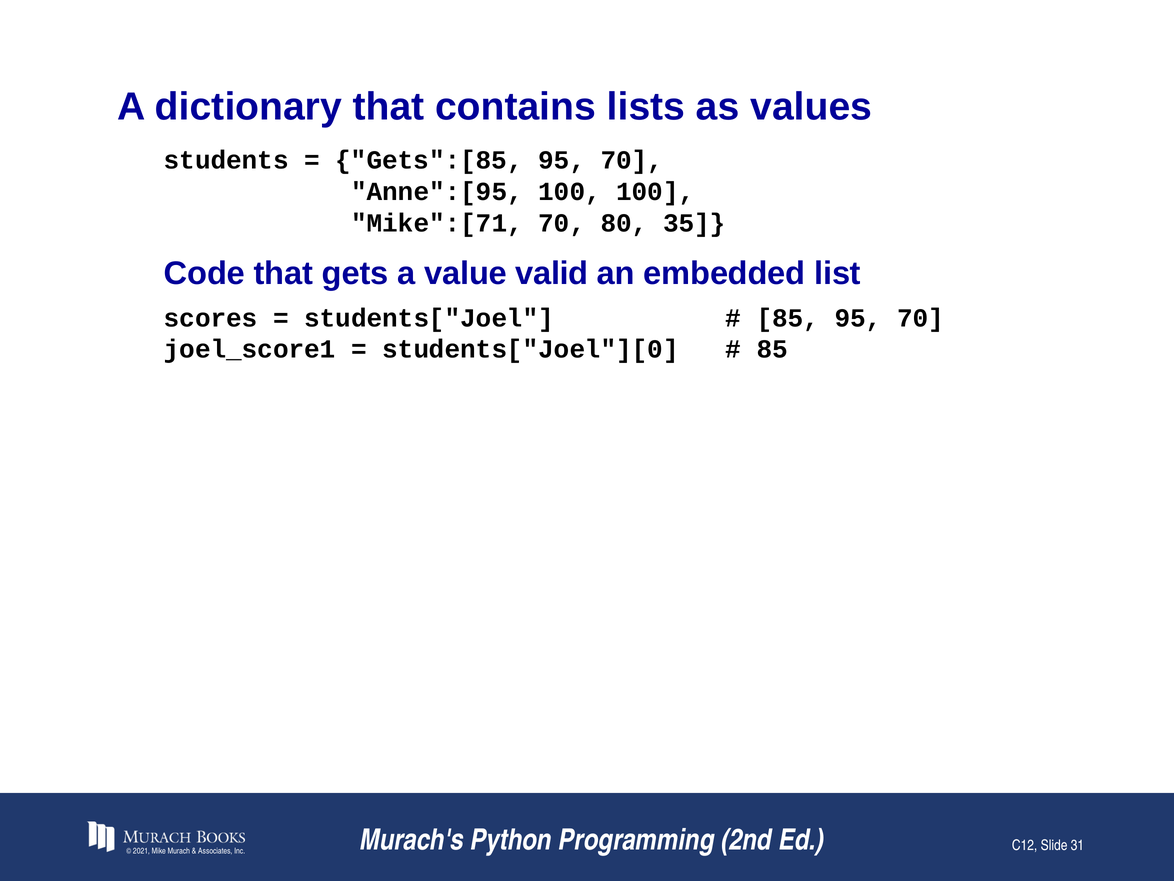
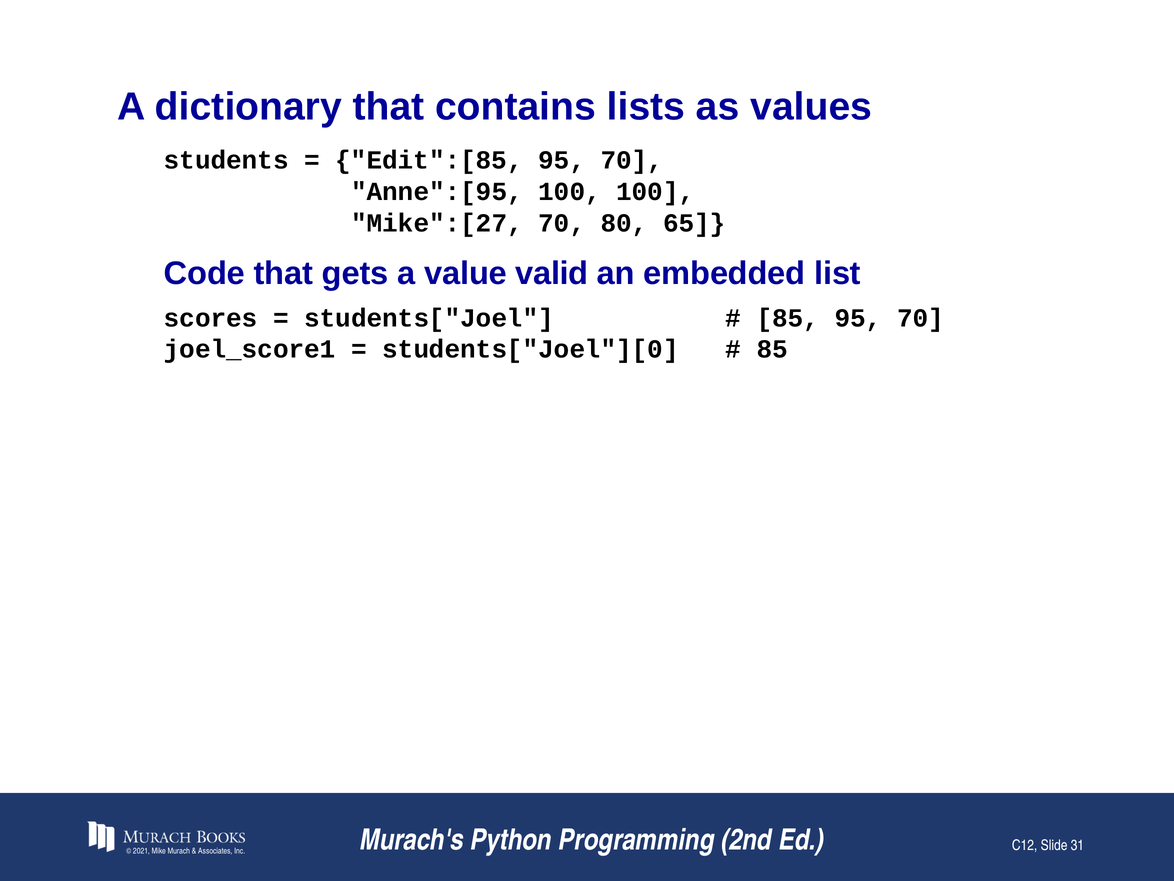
Gets":[85: Gets":[85 -> Edit":[85 (429, 160)
Mike":[71: Mike":[71 -> Mike":[27 (437, 223)
35: 35 -> 65 (694, 223)
